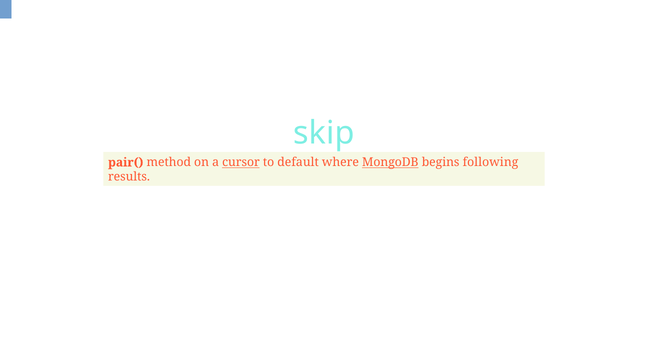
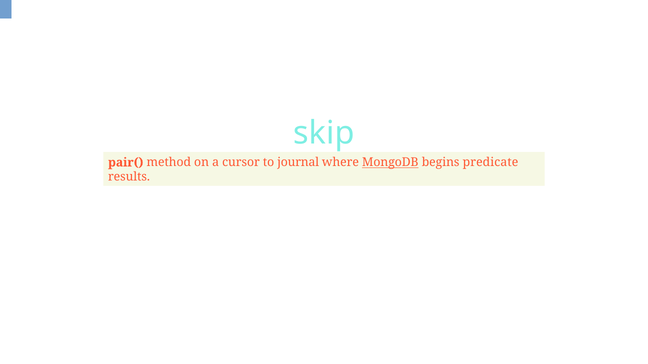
cursor underline: present -> none (241, 163)
default: default -> journal (298, 163)
following: following -> predicate (491, 163)
